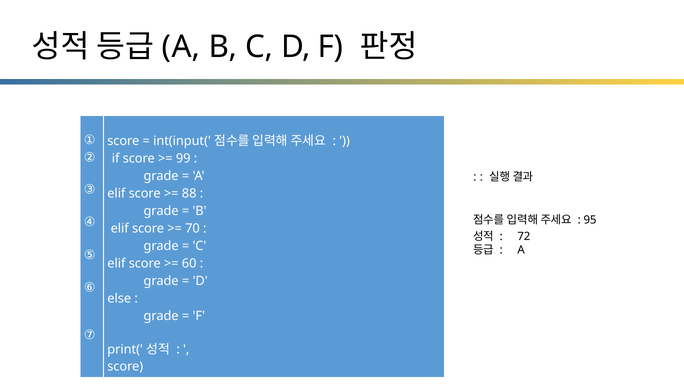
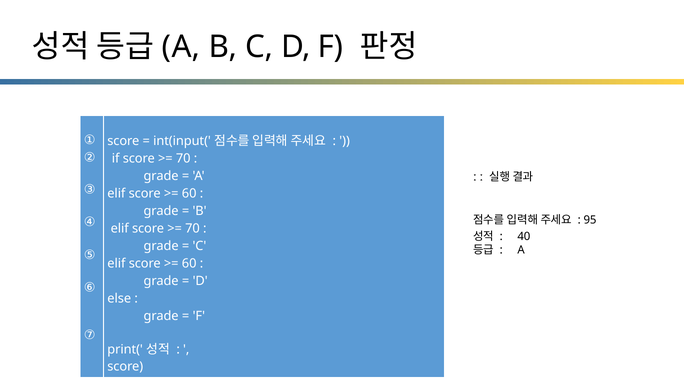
99: 99 -> 70 (183, 159)
88: 88 -> 60 (189, 193)
72: 72 -> 40 (524, 236)
